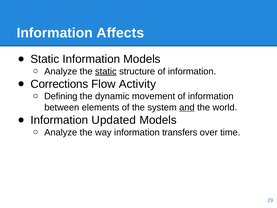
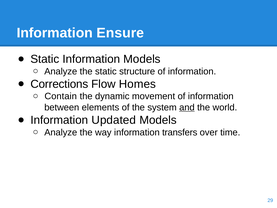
Affects: Affects -> Ensure (120, 33)
static underline: present -> none (106, 71)
Activity: Activity -> Homes (137, 84)
Defining: Defining -> Contain (61, 96)
